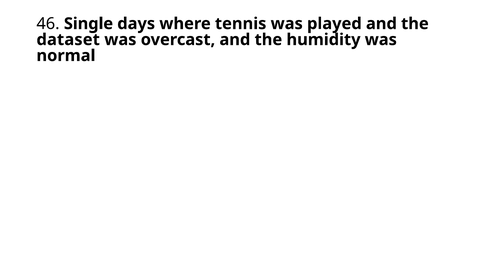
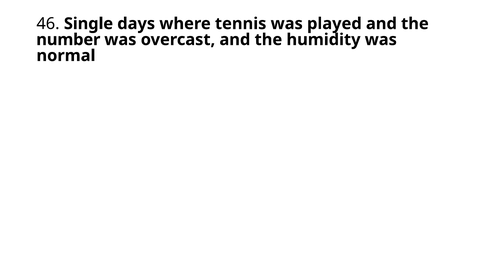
dataset: dataset -> number (68, 40)
